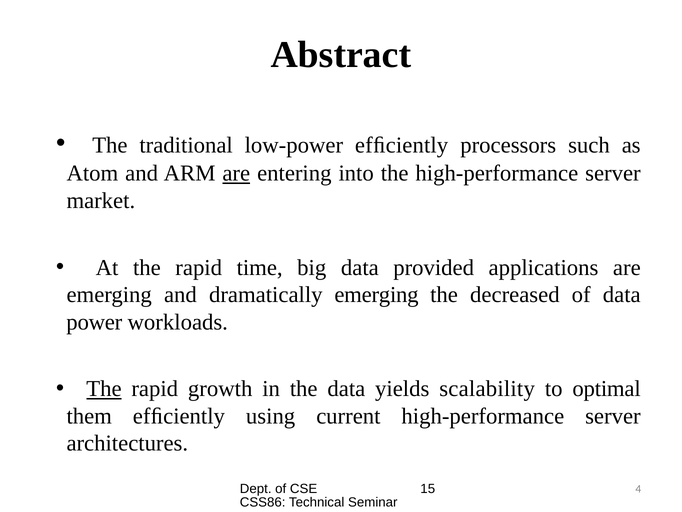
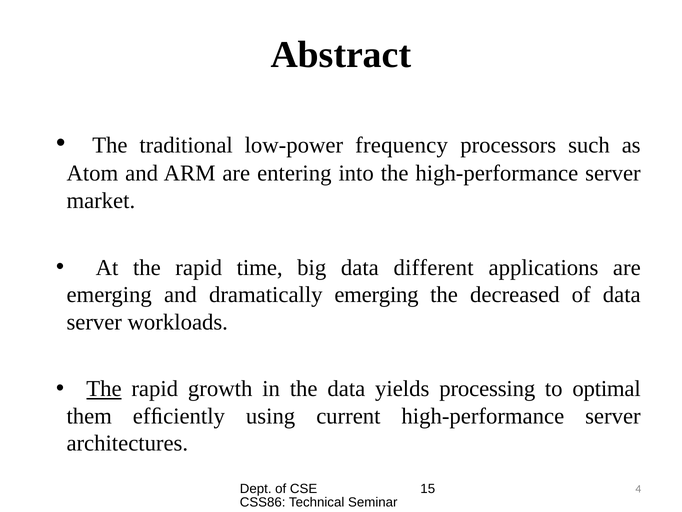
low-power efﬁciently: efﬁciently -> frequency (402, 145)
are underline: present -> none (236, 173)
provided: provided -> different (434, 267)
power: power -> server (94, 322)
scalability: scalability -> processing (487, 388)
